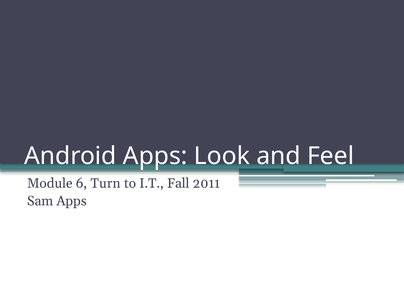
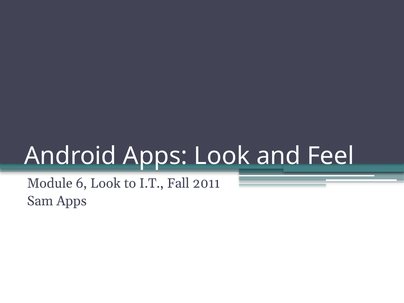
6 Turn: Turn -> Look (106, 183)
